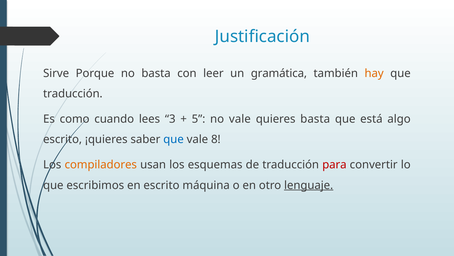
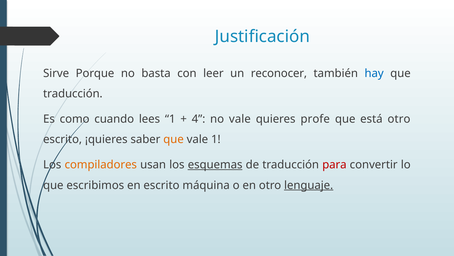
gramática: gramática -> reconocer (279, 73)
hay colour: orange -> blue (374, 73)
lees 3: 3 -> 1 (170, 119)
5: 5 -> 4 (199, 119)
quieres basta: basta -> profe (315, 119)
está algo: algo -> otro (399, 119)
que colour: blue -> orange (174, 139)
vale 8: 8 -> 1 (216, 139)
esquemas underline: none -> present (215, 164)
